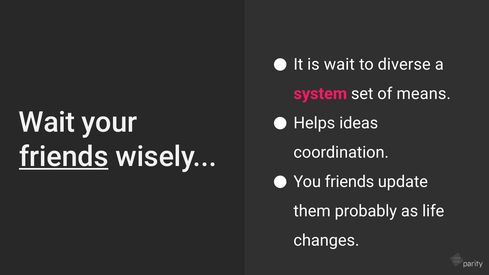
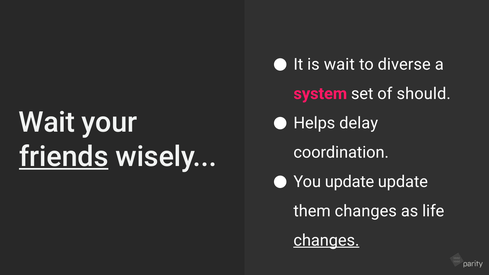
means: means -> should (424, 94)
ideas: ideas -> delay (359, 123)
You friends: friends -> update (350, 182)
them probably: probably -> changes (366, 211)
changes underline: none -> present (326, 240)
